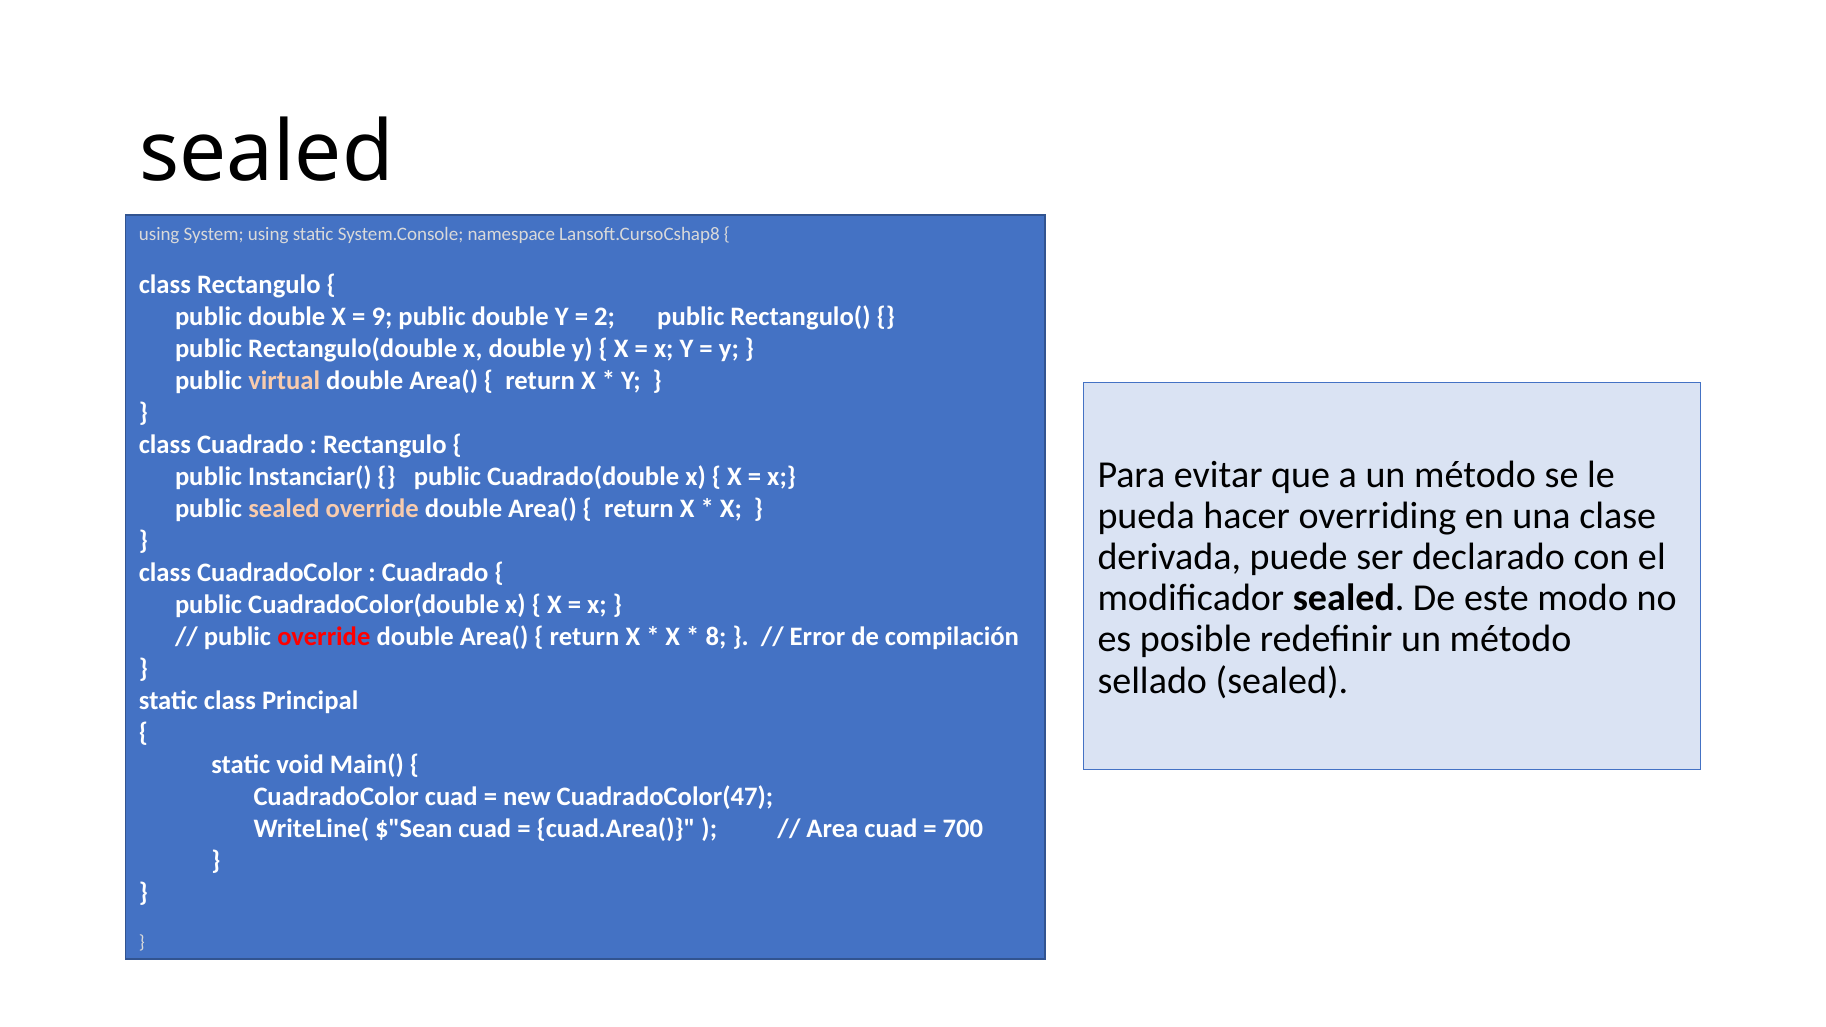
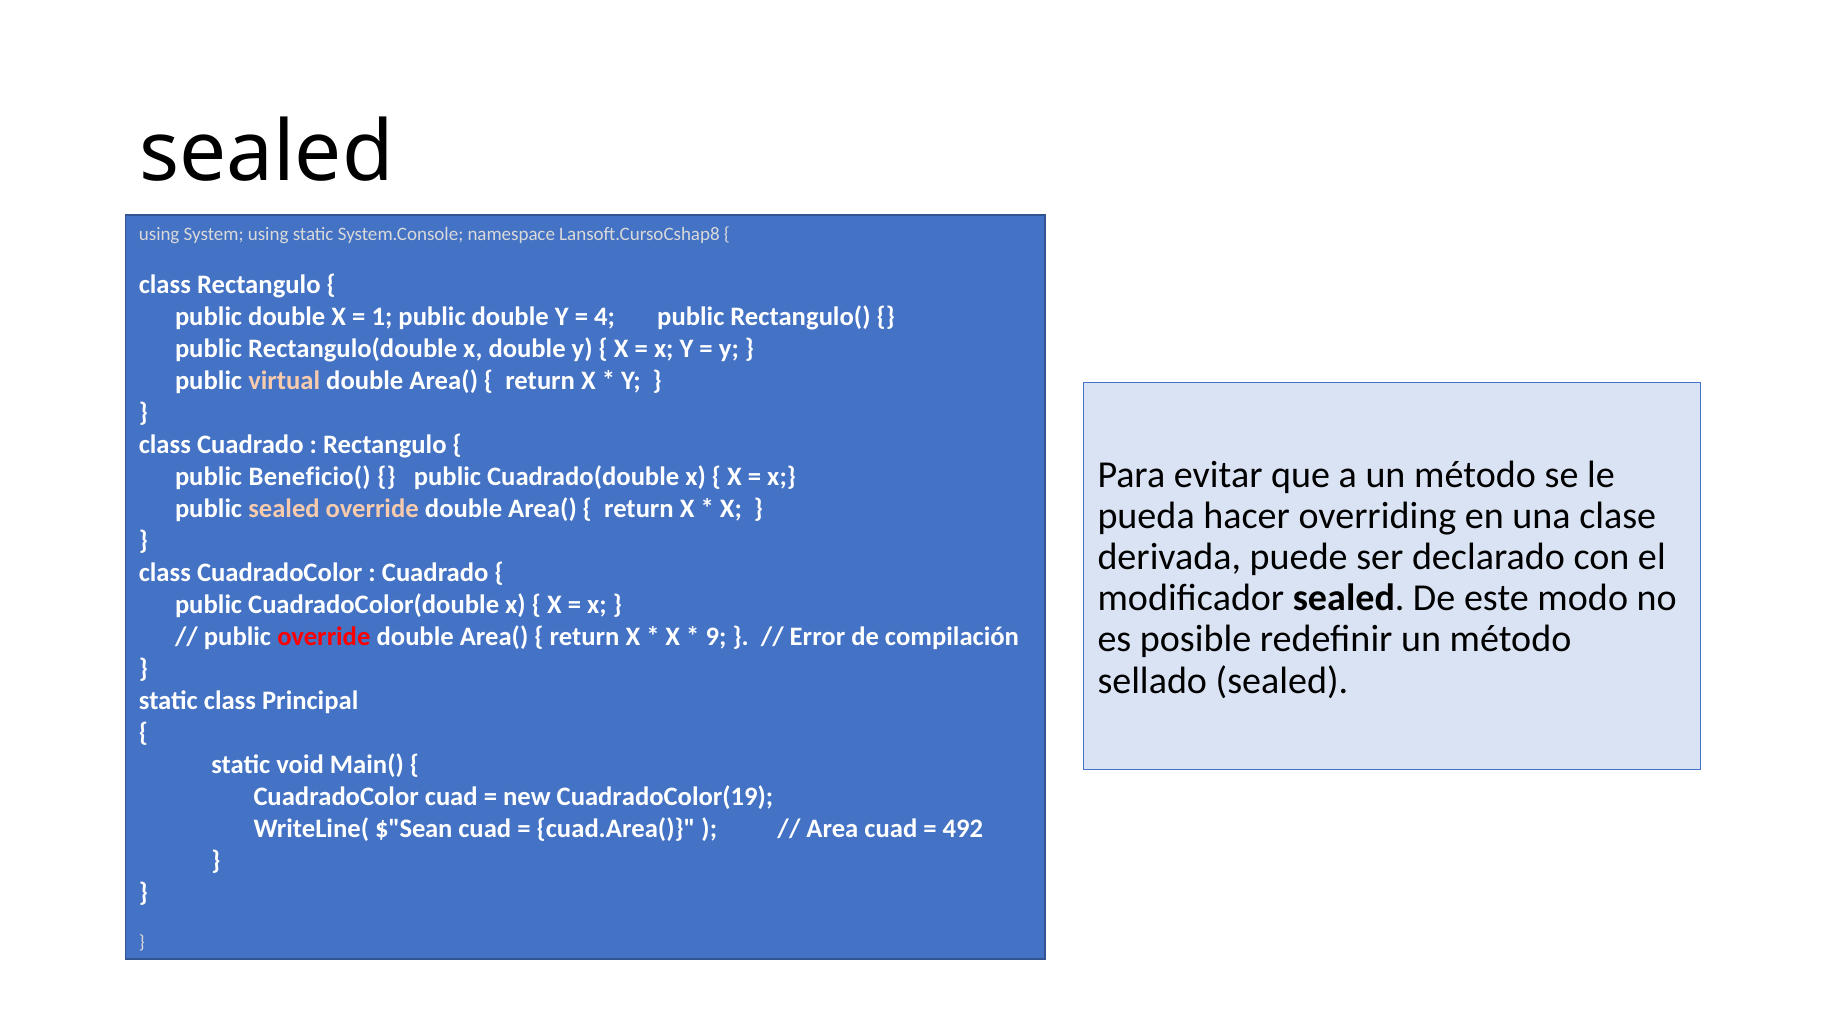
9: 9 -> 1 (382, 317)
2: 2 -> 4 (605, 317)
Instanciar(: Instanciar( -> Beneficio( (310, 477)
8: 8 -> 9 (716, 637)
CuadradoColor(47: CuadradoColor(47 -> CuadradoColor(19 (665, 797)
700: 700 -> 492 (963, 829)
